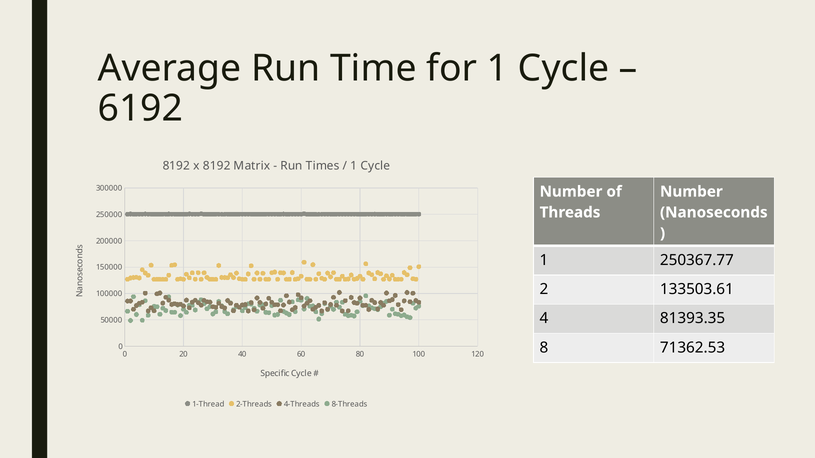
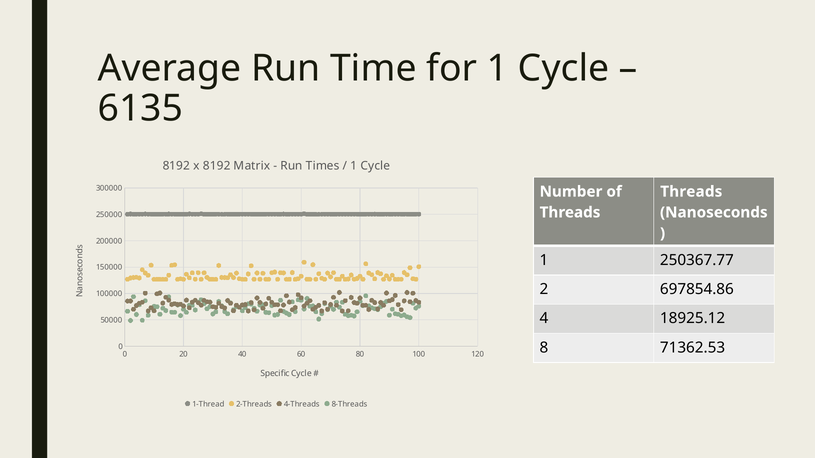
6192: 6192 -> 6135 (140, 108)
Number: Number -> Threads (691, 192)
133503.61: 133503.61 -> 697854.86 (697, 290)
81393.35: 81393.35 -> 18925.12 (693, 319)
